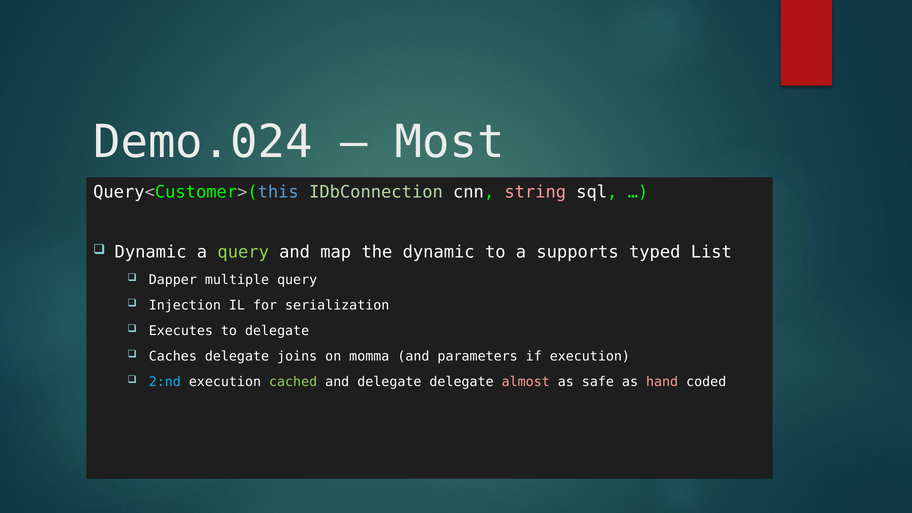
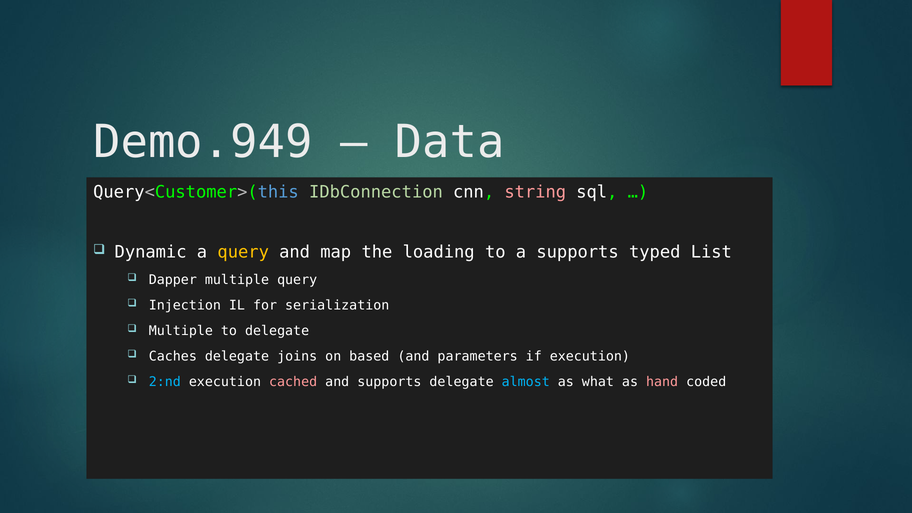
Demo.024: Demo.024 -> Demo.949 (203, 142)
Most: Most -> Data (450, 142)
query colour: light green -> yellow (243, 252)
the dynamic: dynamic -> loading (439, 252)
Executes: Executes -> Multiple (181, 331)
momma: momma -> based (369, 356)
cached colour: light green -> pink (293, 382)
and delegate: delegate -> supports (389, 382)
almost colour: pink -> light blue (526, 382)
safe: safe -> what (598, 382)
